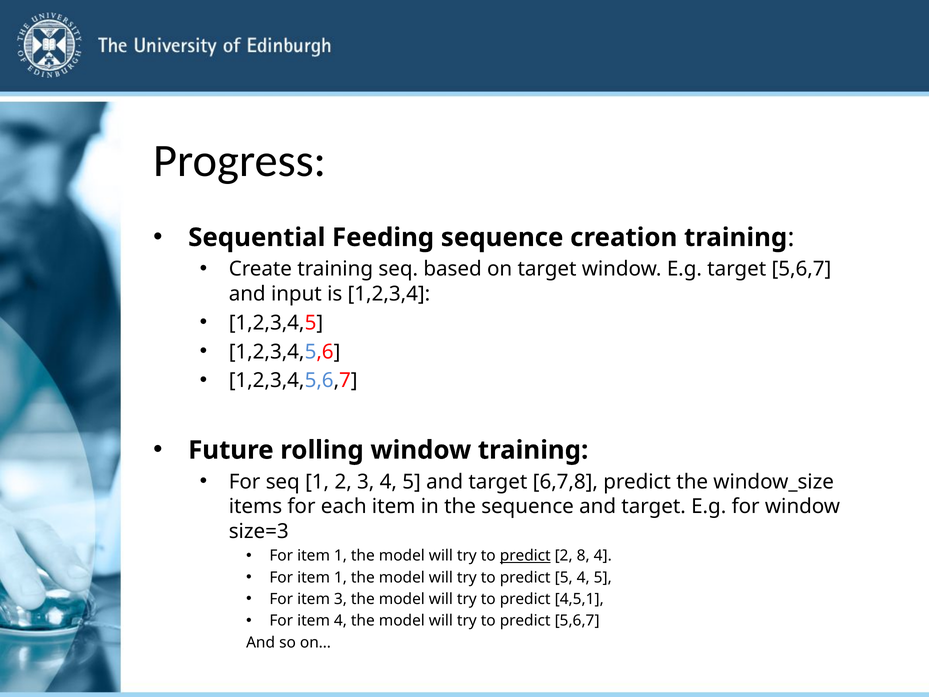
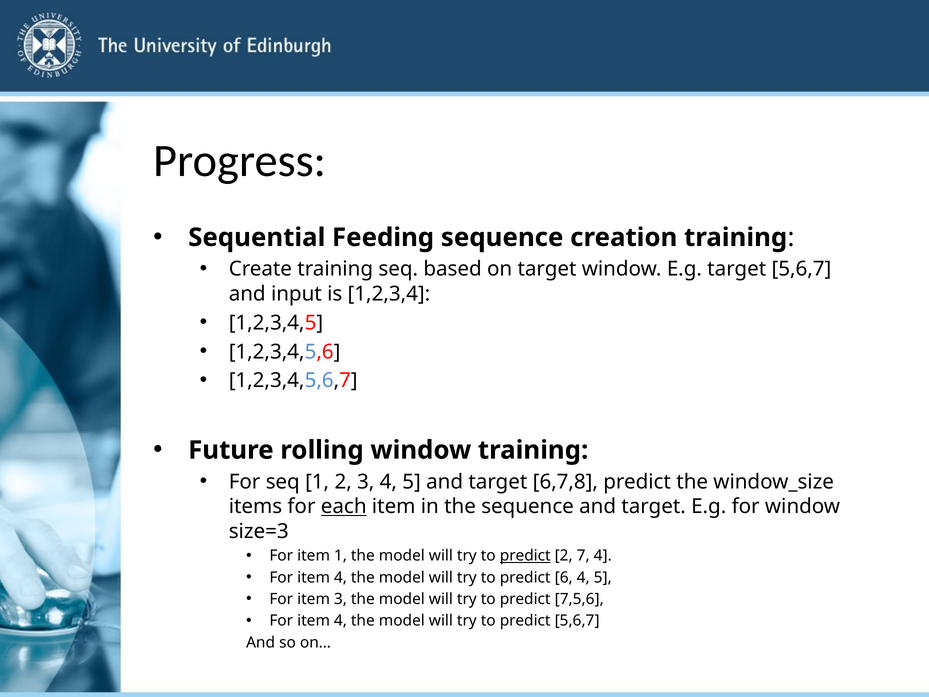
each underline: none -> present (344, 506)
8: 8 -> 7 (583, 556)
1: 1 -> 4 (340, 577)
predict 5: 5 -> 6 (564, 577)
4,5,1: 4,5,1 -> 7,5,6 (579, 599)
